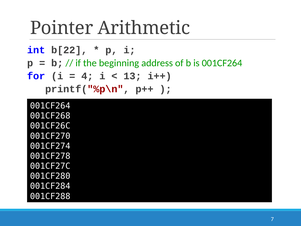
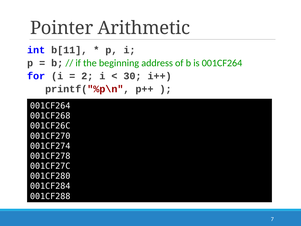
b[22: b[22 -> b[11 (69, 50)
4: 4 -> 2 (87, 76)
13: 13 -> 30 (132, 76)
